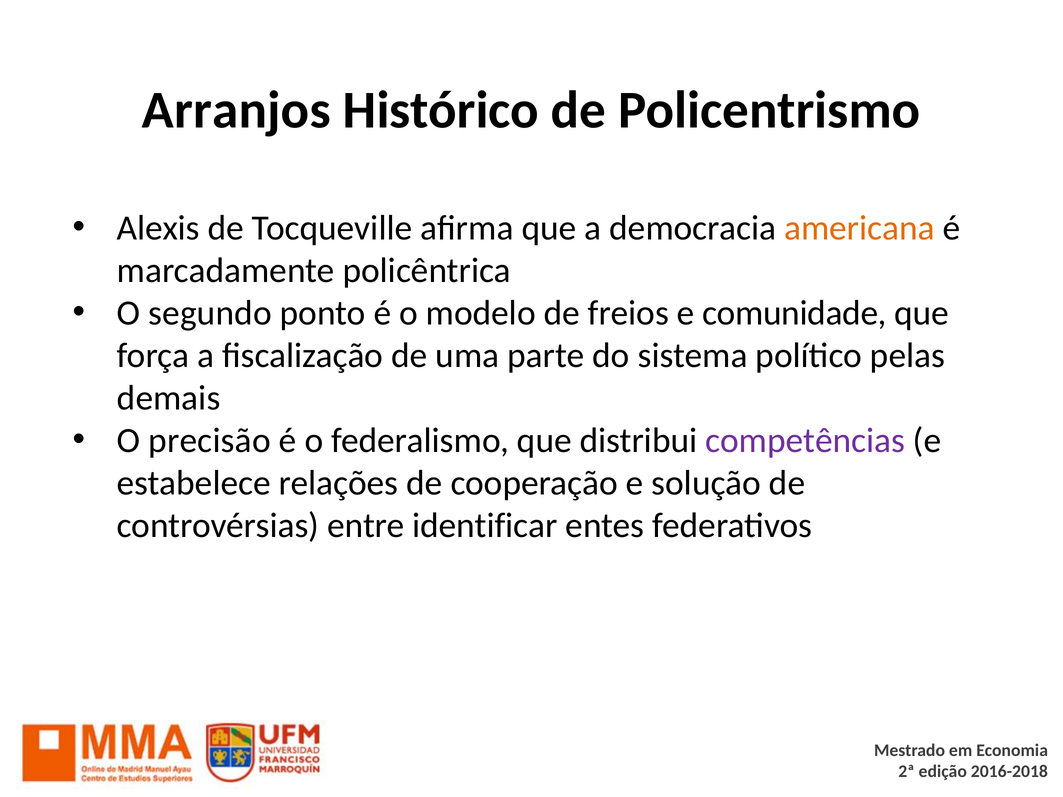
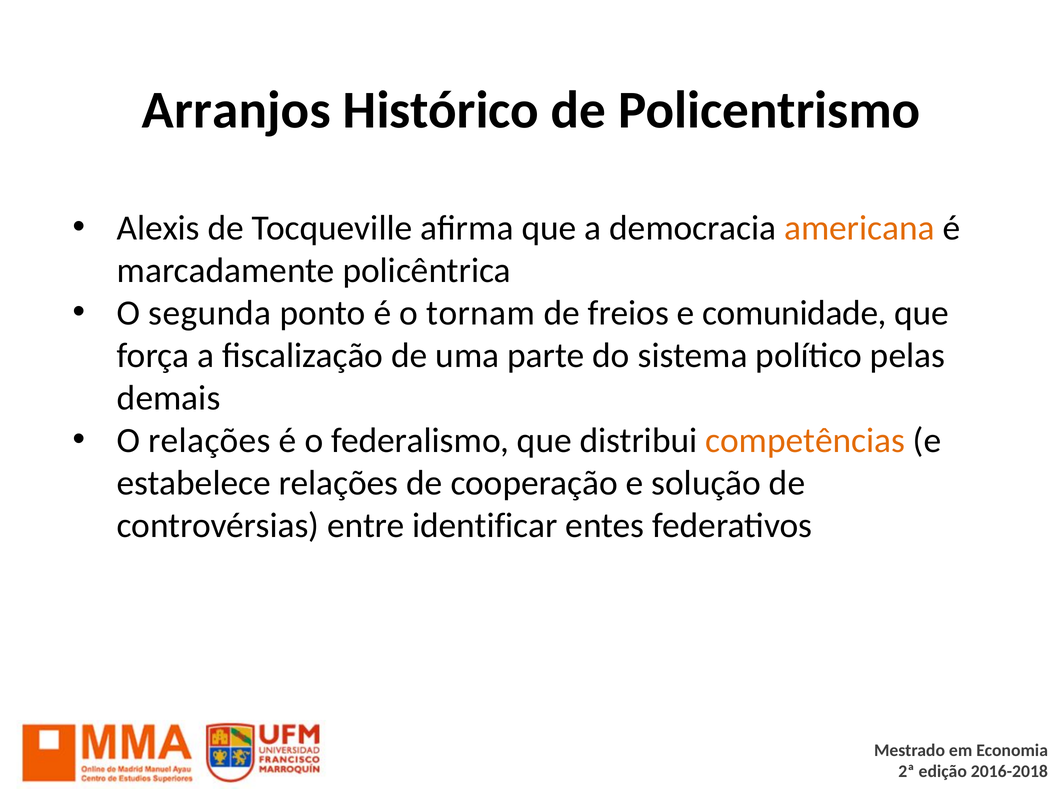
segundo: segundo -> segunda (210, 313)
modelo: modelo -> tornam (481, 313)
O precisão: precisão -> relações (209, 441)
competências colour: purple -> orange (805, 441)
